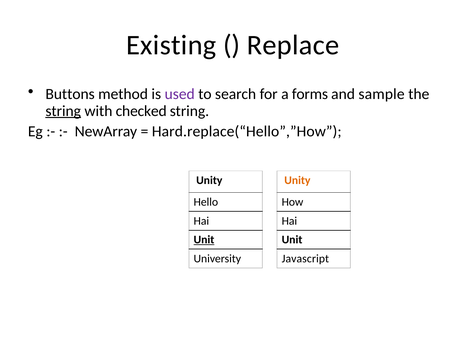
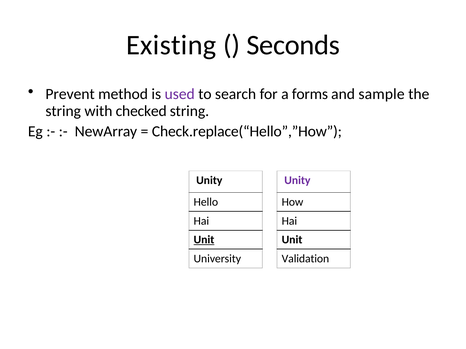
Replace: Replace -> Seconds (293, 45)
Buttons: Buttons -> Prevent (70, 94)
string underline: present -> none (63, 111)
Hard.replace(“Hello”,”How: Hard.replace(“Hello”,”How -> Check.replace(“Hello”,”How (247, 132)
Unity colour: orange -> purple (297, 181)
Javascript: Javascript -> Validation (305, 259)
